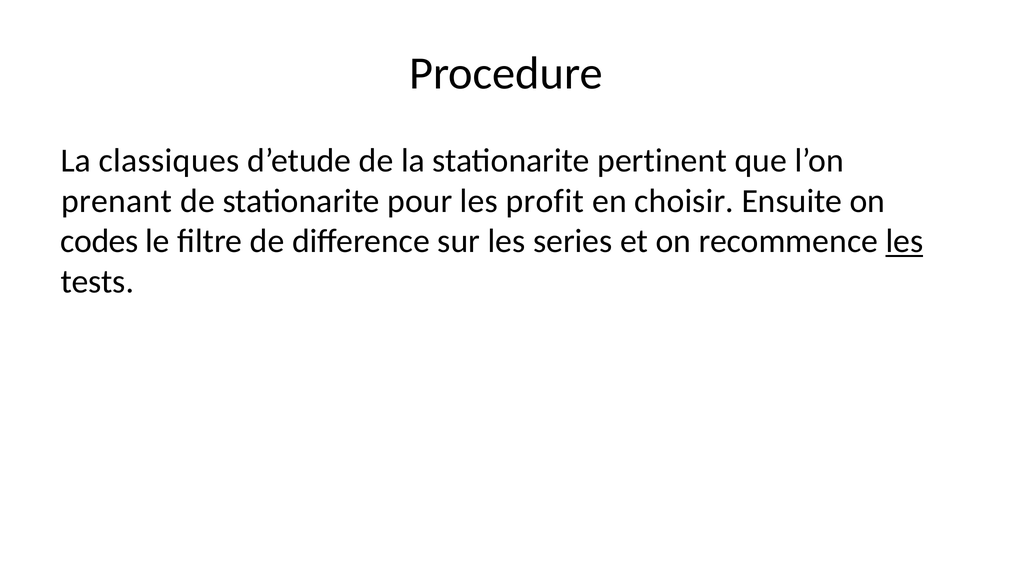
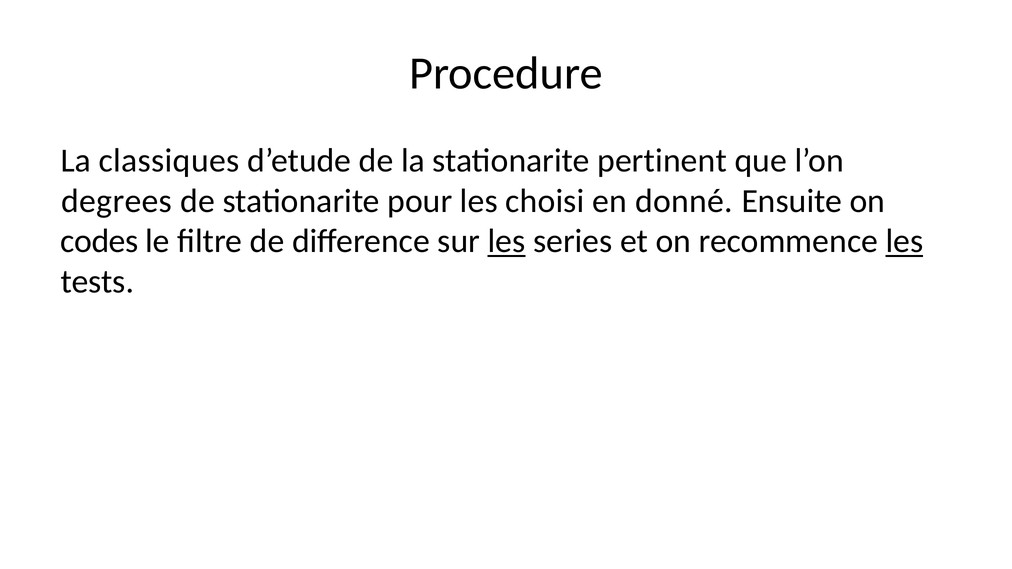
prenant: prenant -> degrees (117, 201)
profit: profit -> choisi (545, 201)
choisir: choisir -> donné (684, 201)
les underline: none -> present (507, 241)
